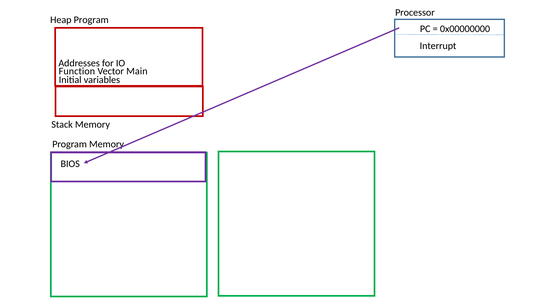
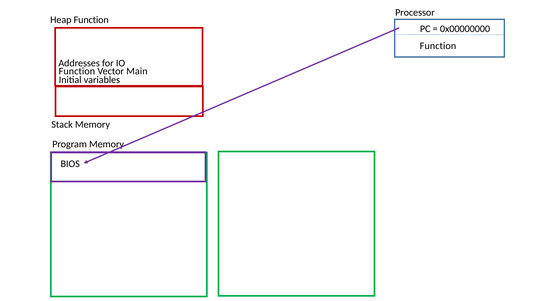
Heap Program: Program -> Function (91, 20)
Interrupt: Interrupt -> Function (438, 46)
